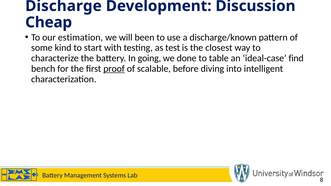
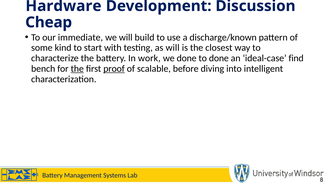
Discharge: Discharge -> Hardware (63, 6)
estimation: estimation -> immediate (80, 37)
been: been -> build (145, 37)
as test: test -> will (173, 48)
going: going -> work (149, 58)
to table: table -> done (219, 58)
the underline: none -> present (77, 69)
